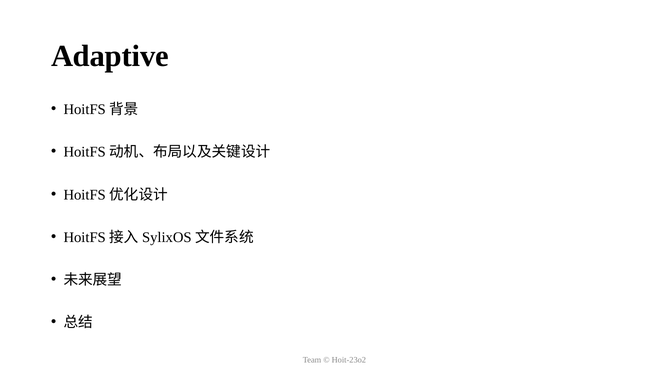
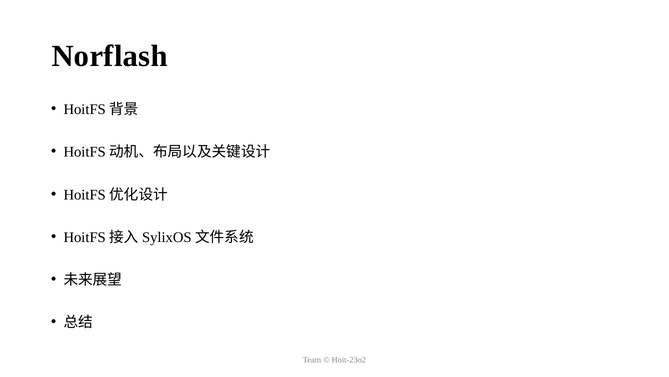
Adaptive: Adaptive -> Norflash (110, 56)
